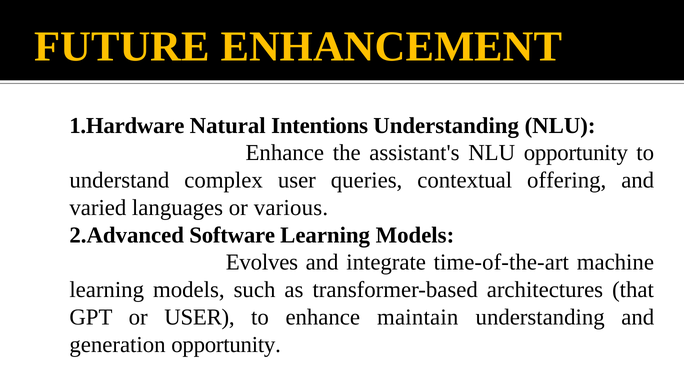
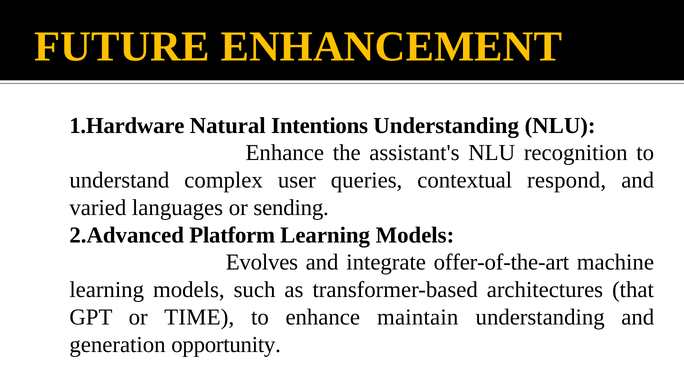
NLU opportunity: opportunity -> recognition (576, 153)
offering: offering -> respond (567, 180)
various: various -> sending (291, 208)
Software: Software -> Platform (232, 235)
time-of-the-art: time-of-the-art -> offer-of-the-art (501, 262)
or USER: USER -> TIME (199, 317)
